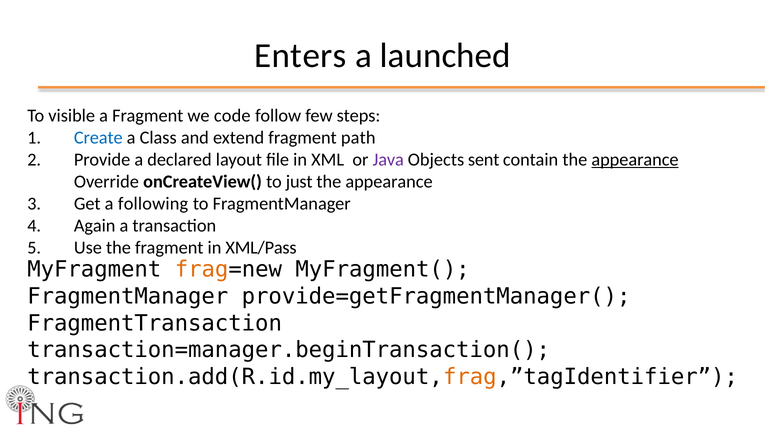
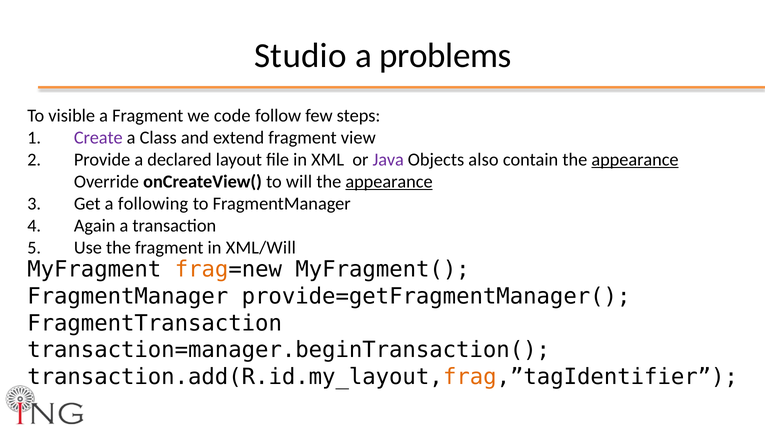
Enters: Enters -> Studio (300, 56)
launched: launched -> problems (445, 56)
Create colour: blue -> purple (98, 138)
path: path -> view (358, 138)
sent: sent -> also (483, 160)
just: just -> will (299, 181)
appearance underline: none -> present (389, 181)
XML/Pass: XML/Pass -> XML/Will (261, 247)
